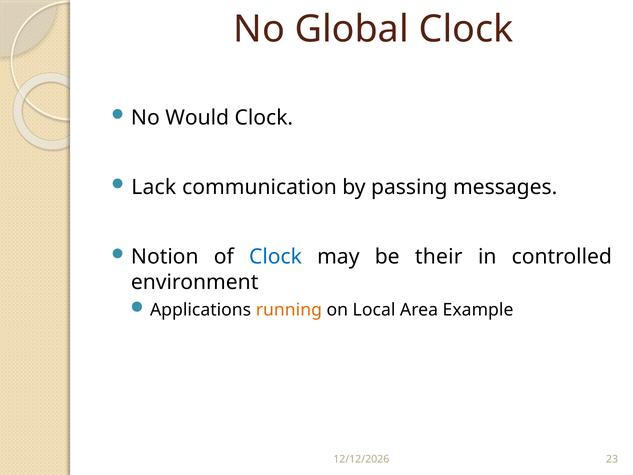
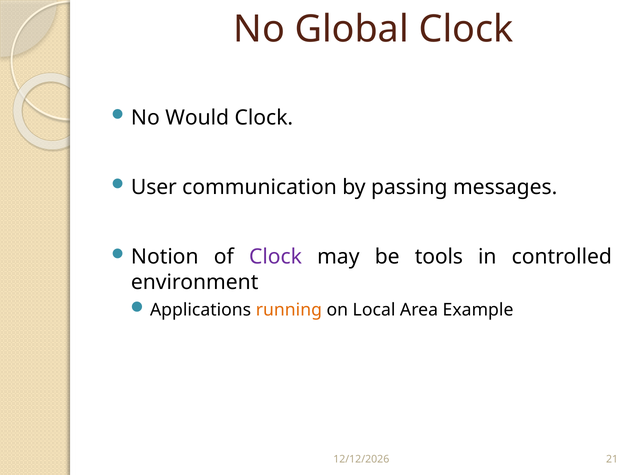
Lack: Lack -> User (154, 187)
Clock colour: blue -> purple (276, 257)
their: their -> tools (439, 257)
23: 23 -> 21 (612, 459)
